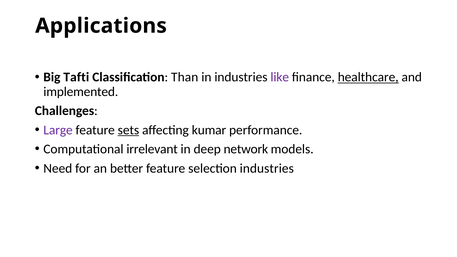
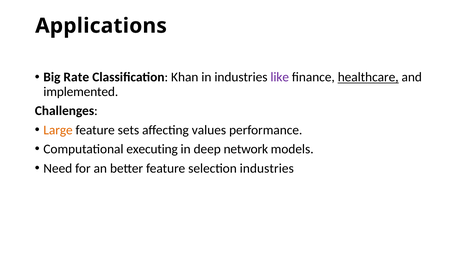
Tafti: Tafti -> Rate (76, 77)
Than: Than -> Khan (185, 77)
Large colour: purple -> orange (58, 130)
sets underline: present -> none (128, 130)
kumar: kumar -> values (209, 130)
irrelevant: irrelevant -> executing (152, 149)
